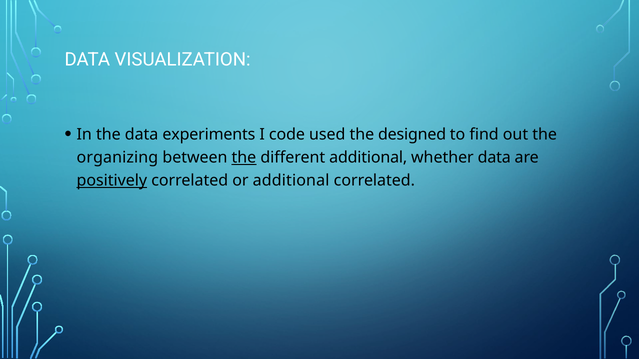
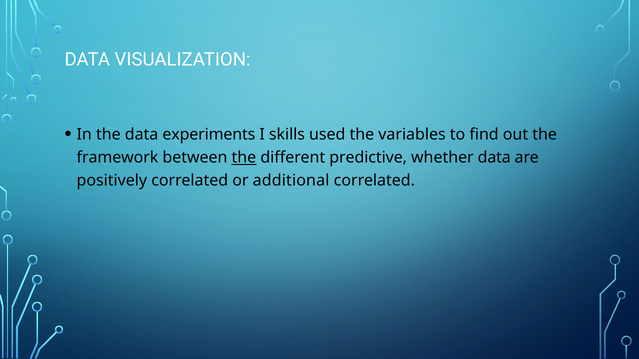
code: code -> skills (287, 135)
designed: designed -> variables (412, 135)
organizing: organizing -> framework (117, 158)
different additional: additional -> predictive (368, 158)
positively underline: present -> none (112, 181)
